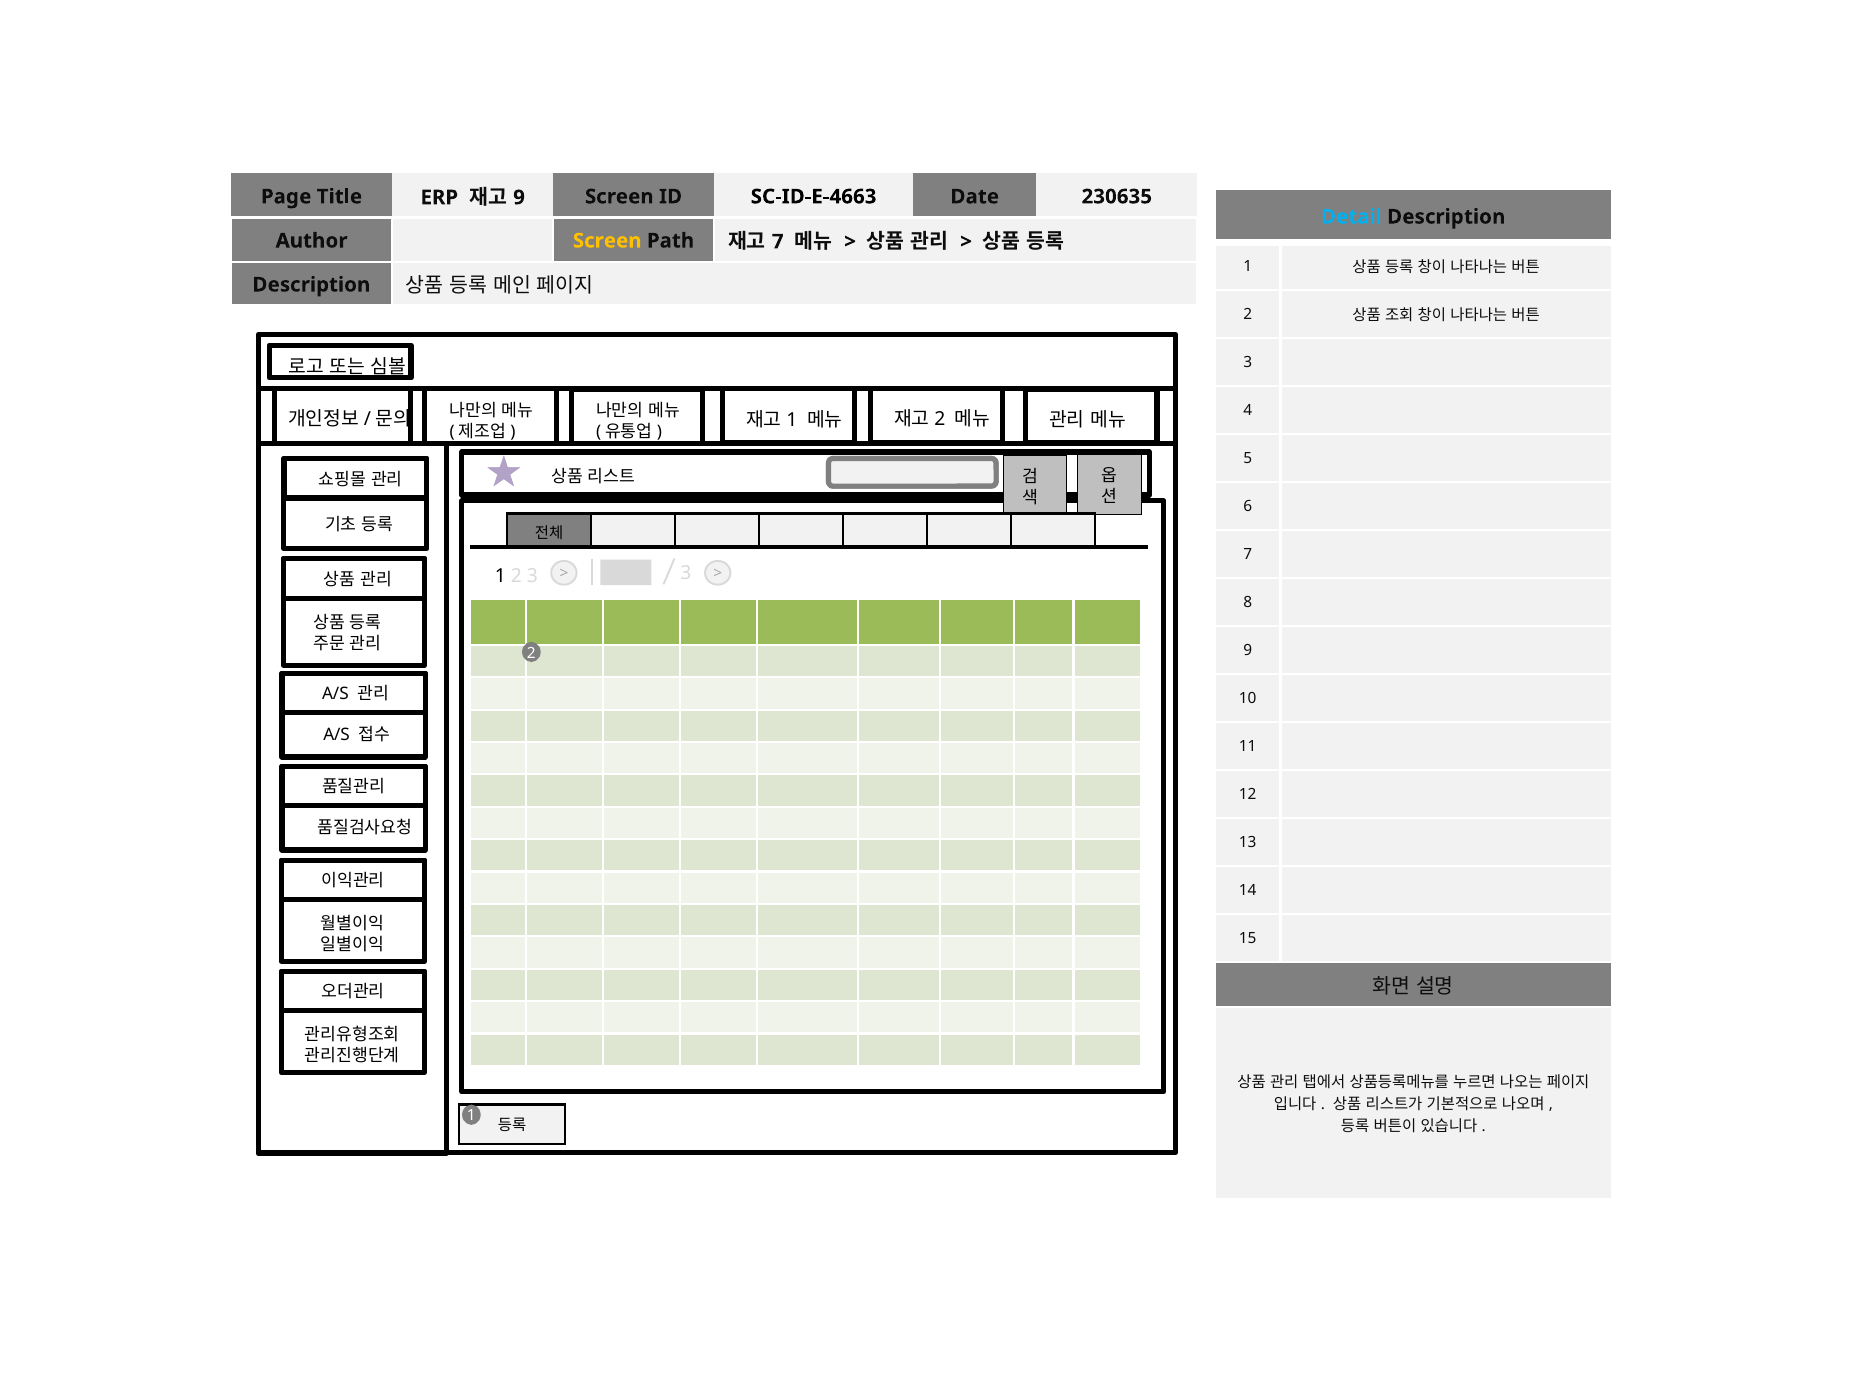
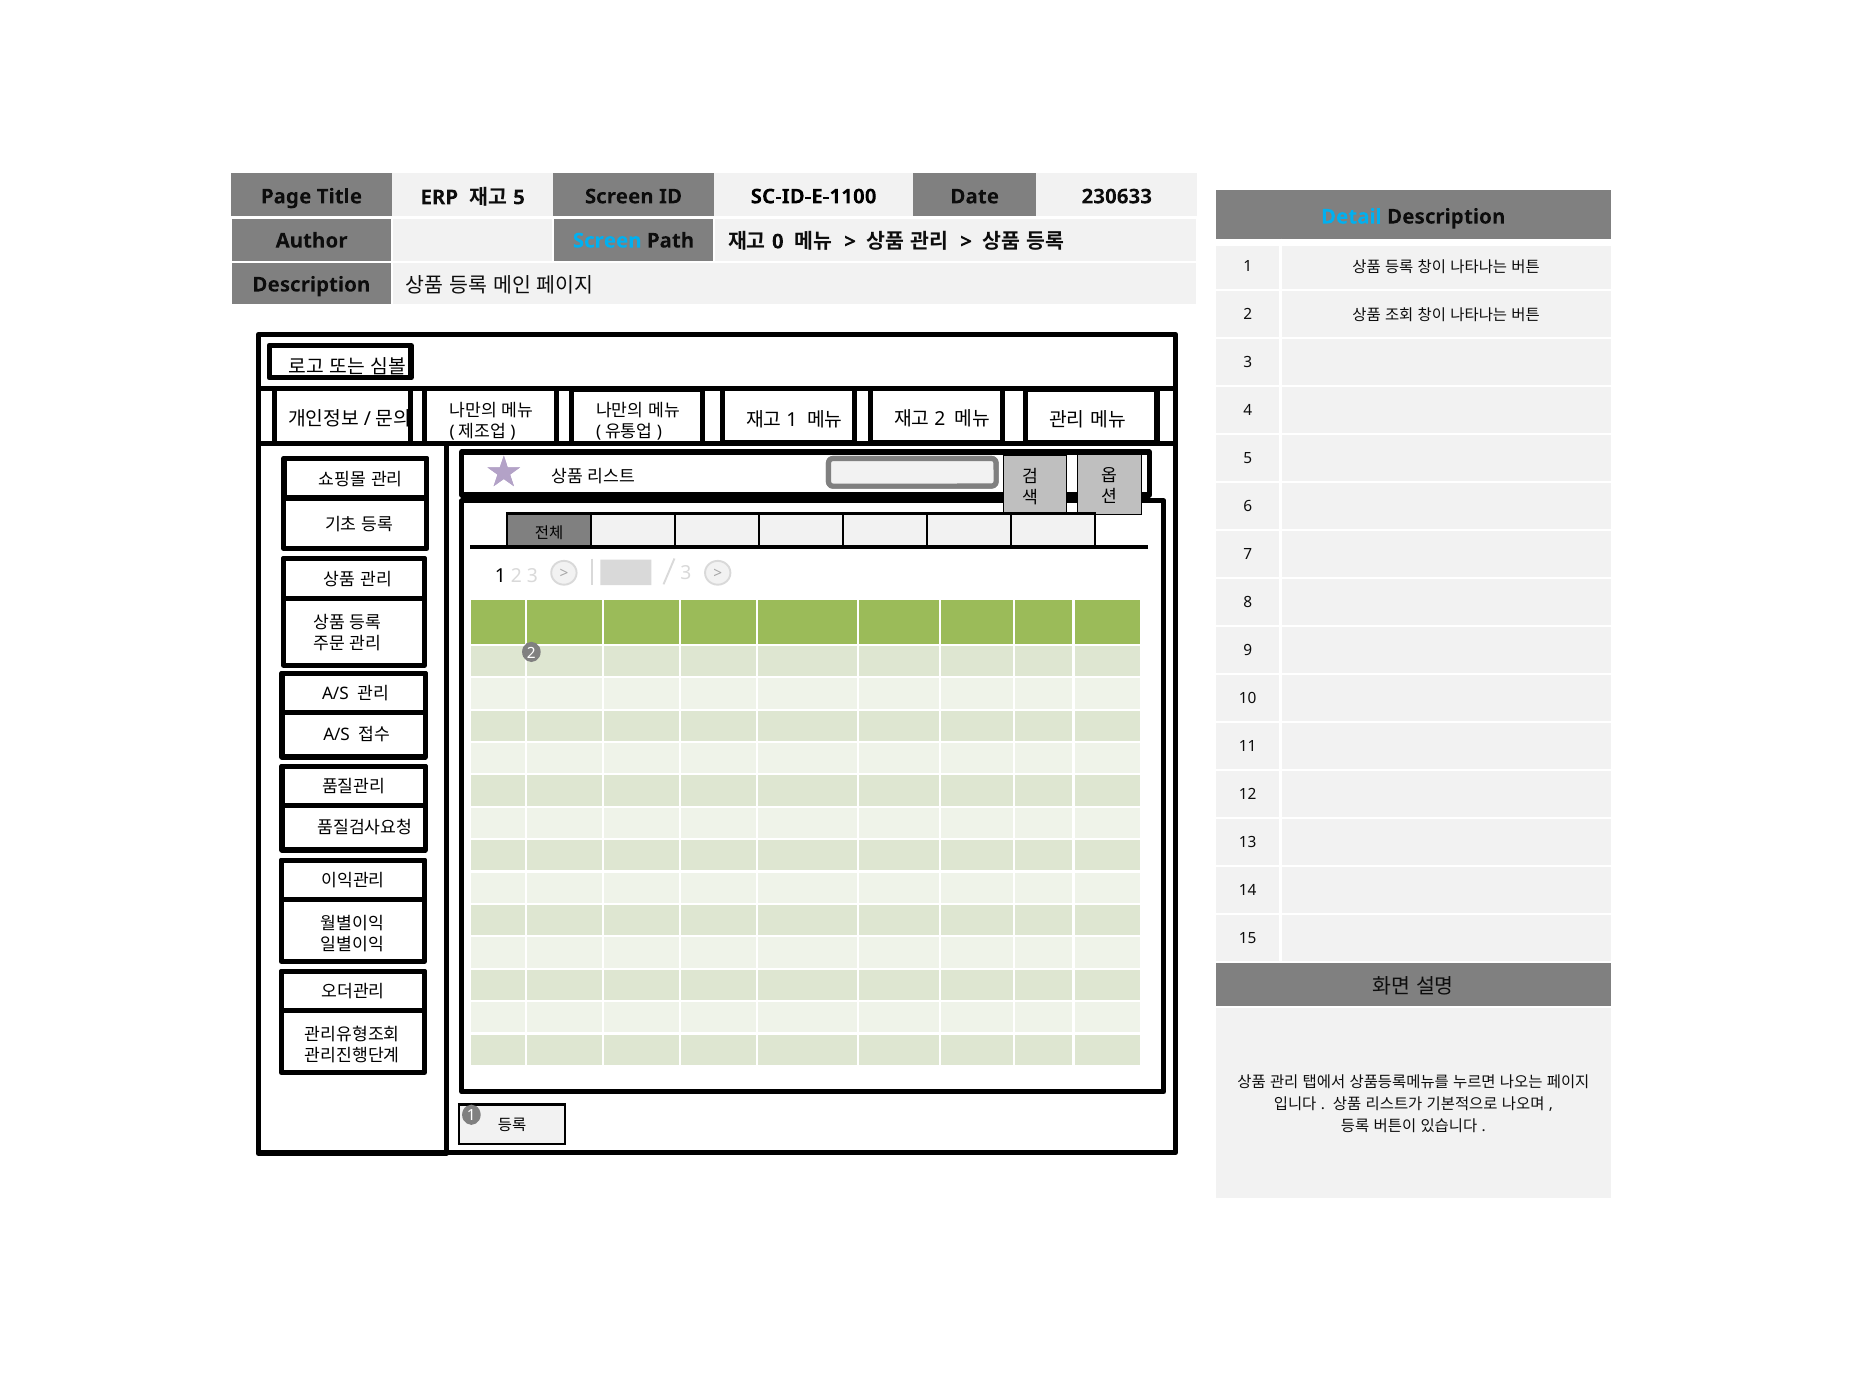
9: 9 -> 5 (519, 197)
SC-ID-E-4663: SC-ID-E-4663 -> SC-ID-E-1100 (814, 197)
230635: 230635 -> 230633 (1117, 197)
Screen colour: yellow -> light blue (607, 241)
7: 7 -> 0 (778, 242)
